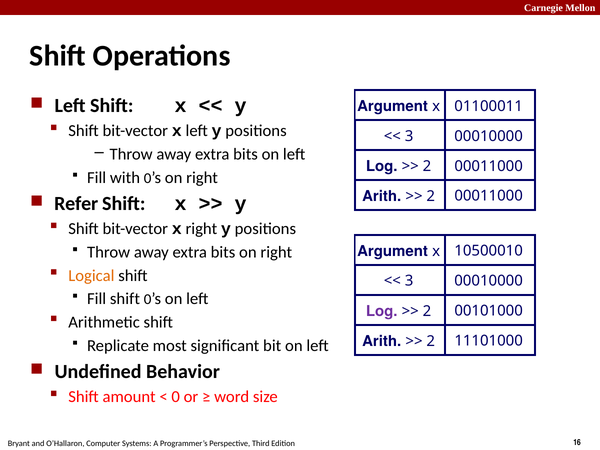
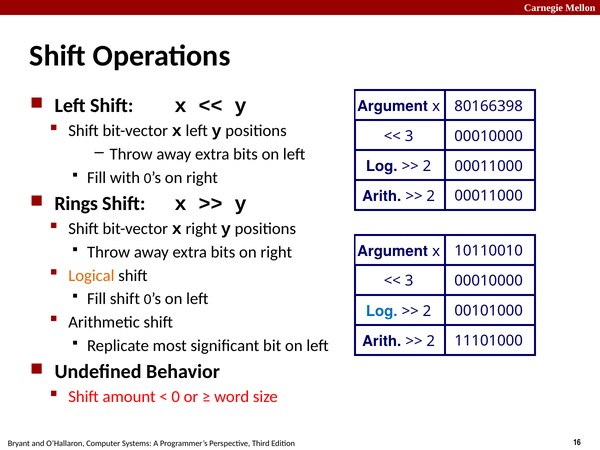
01100011: 01100011 -> 80166398 (489, 106)
Refer: Refer -> Rings (76, 204)
10500010: 10500010 -> 10110010 (489, 251)
Log colour: purple -> blue (382, 311)
